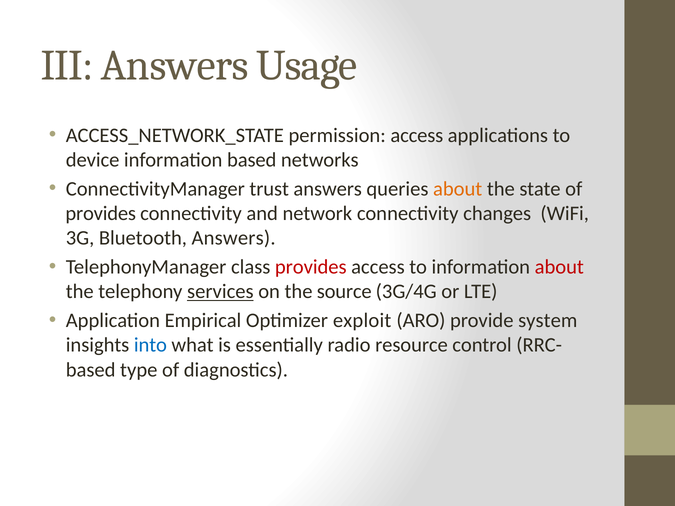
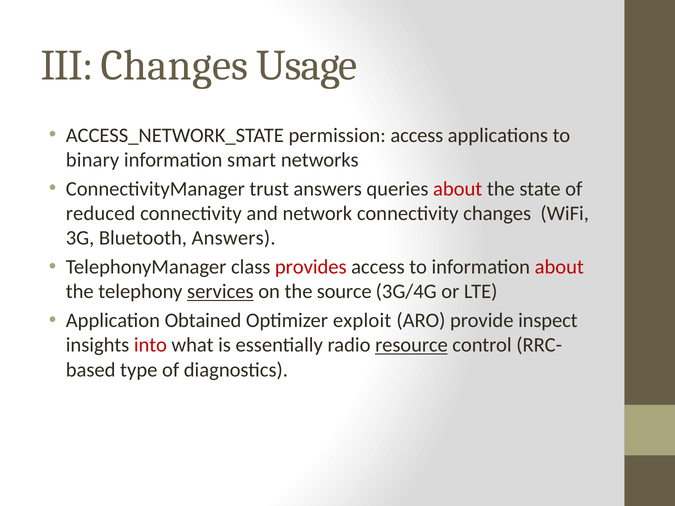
III Answers: Answers -> Changes (174, 65)
device: device -> binary (93, 160)
information based: based -> smart (252, 160)
about colour: orange -> red (458, 189)
provides: provides -> reduced (101, 214)
Empirical: Empirical -> Obtained (203, 321)
system: system -> inspect (548, 321)
into colour: blue -> red (150, 345)
resource underline: none -> present (411, 345)
